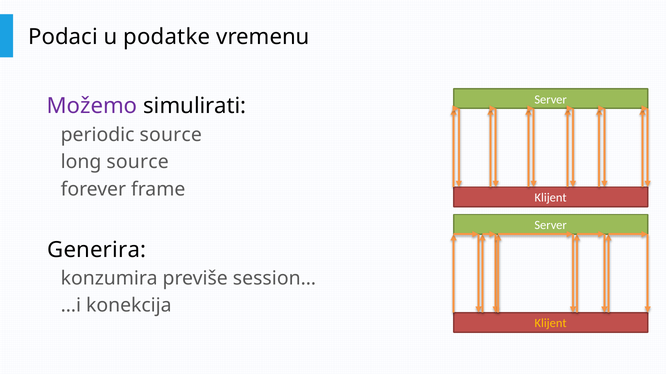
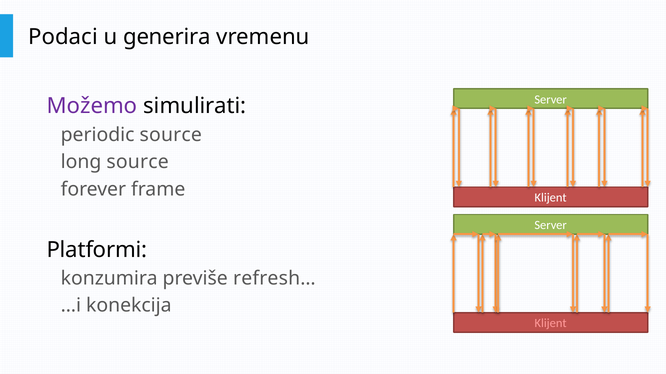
podatke: podatke -> generira (167, 37)
Generira: Generira -> Platformi (97, 250)
session…: session… -> refresh… (274, 279)
Klijent colour: yellow -> pink (551, 324)
